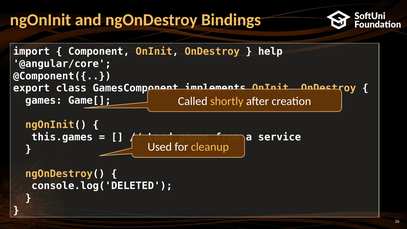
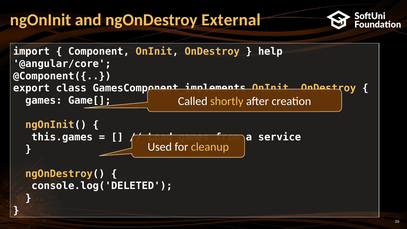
Bindings: Bindings -> External (231, 20)
